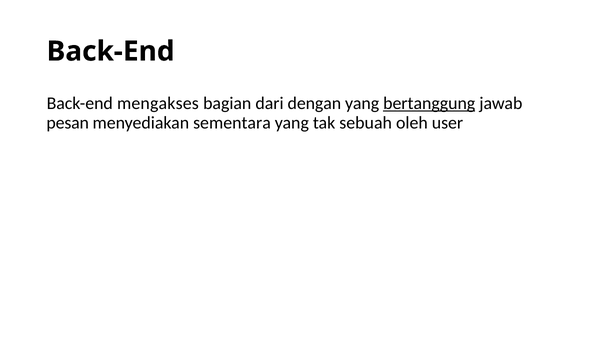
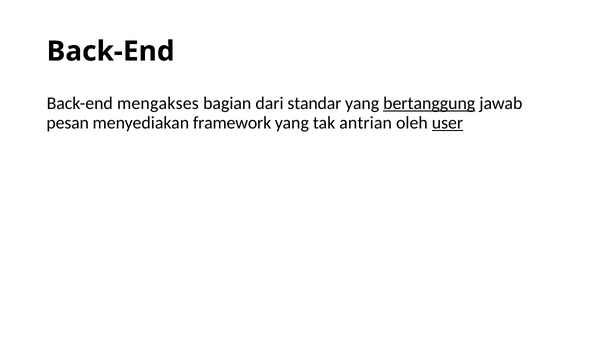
dengan: dengan -> standar (314, 103)
sementara: sementara -> framework (232, 123)
sebuah: sebuah -> antrian (366, 123)
user underline: none -> present (447, 123)
